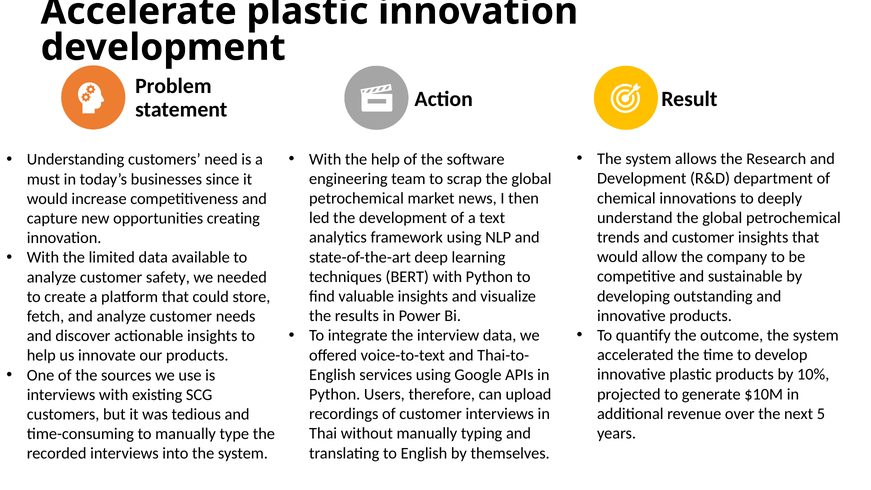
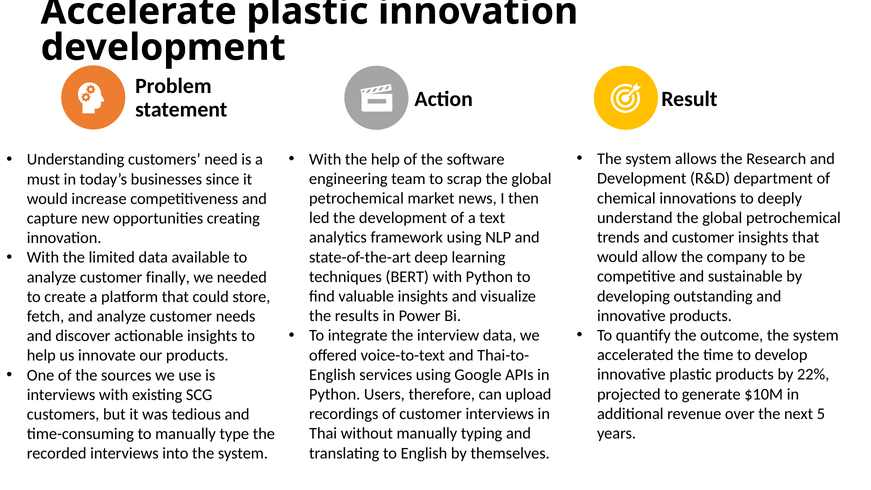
safety: safety -> finally (168, 277)
10%: 10% -> 22% (813, 375)
